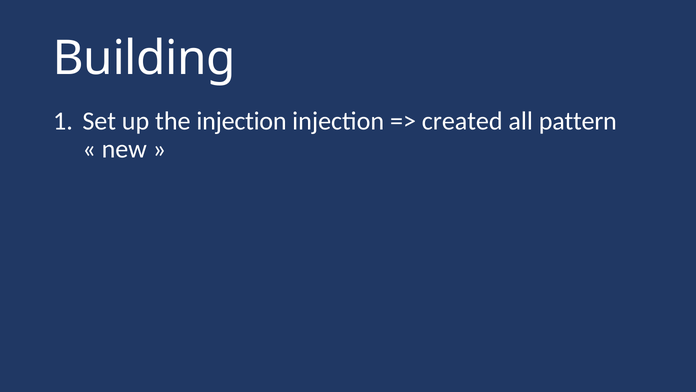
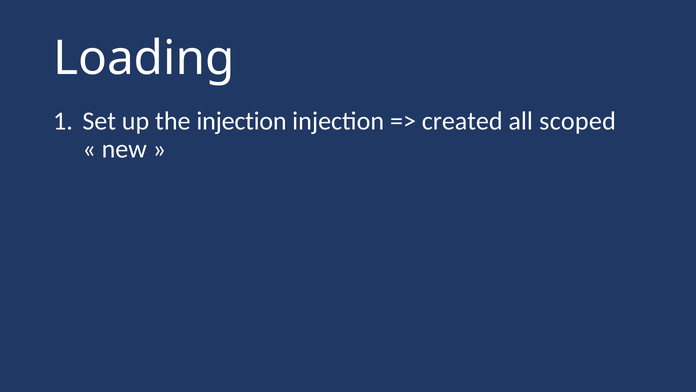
Building: Building -> Loading (144, 58)
pattern: pattern -> scoped (578, 121)
